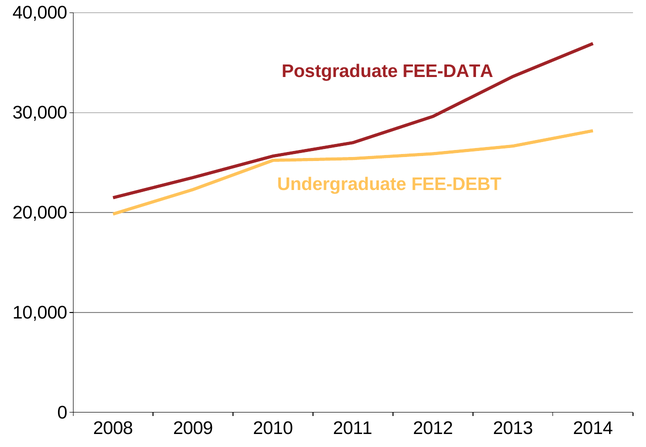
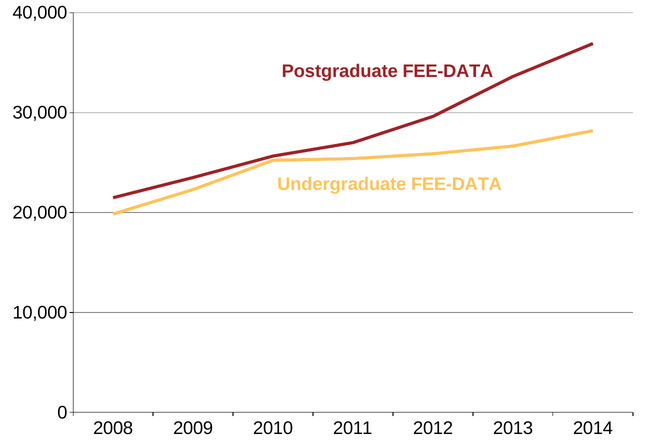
Undergraduate FEE-DEBT: FEE-DEBT -> FEE-DATA (456, 184)
